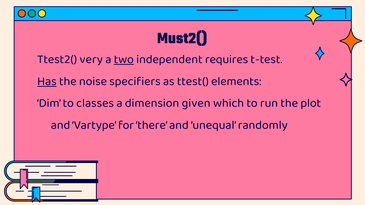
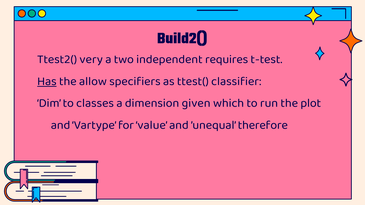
Must2(: Must2( -> Build2( (182, 38)
two underline: present -> none (124, 59)
noise: noise -> allow (93, 81)
elements: elements -> classifier (236, 81)
there: there -> value (152, 125)
randomly: randomly -> therefore (263, 125)
